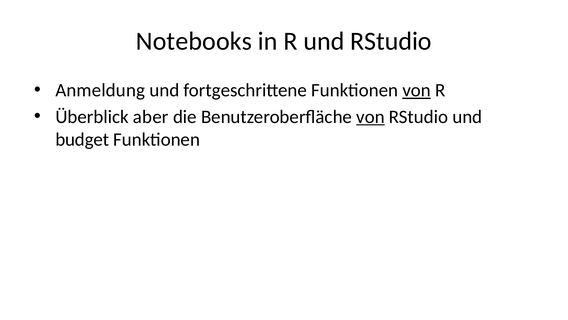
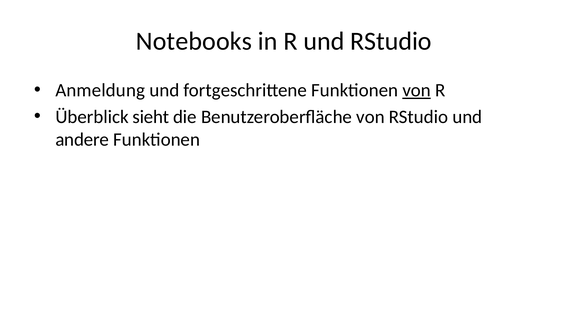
aber: aber -> sieht (151, 117)
von underline: present -> none (370, 117)
budget: budget -> andere (82, 139)
